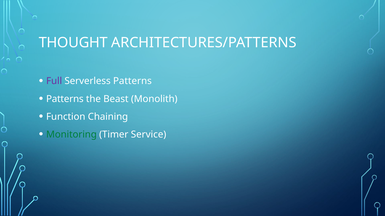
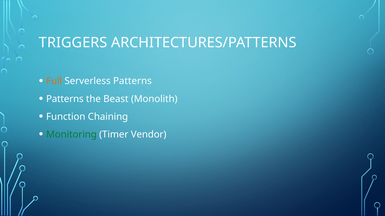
THOUGHT: THOUGHT -> TRIGGERS (73, 43)
Full colour: purple -> orange (54, 81)
Service: Service -> Vendor (149, 135)
